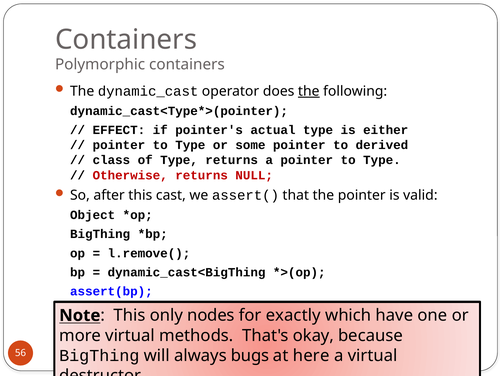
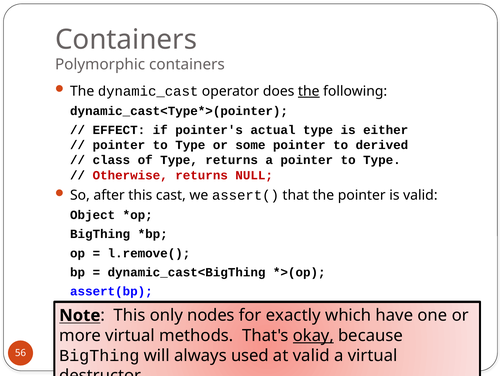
okay underline: none -> present (313, 335)
bugs: bugs -> used (250, 355)
at here: here -> valid (311, 355)
